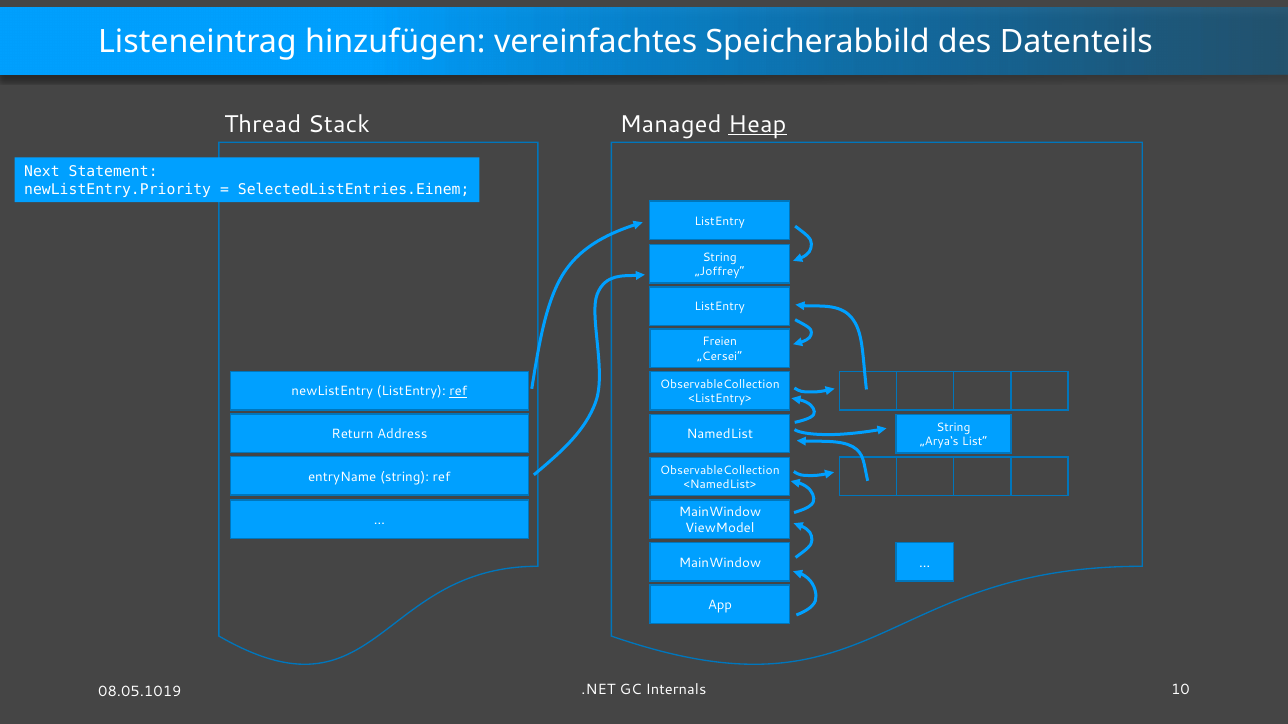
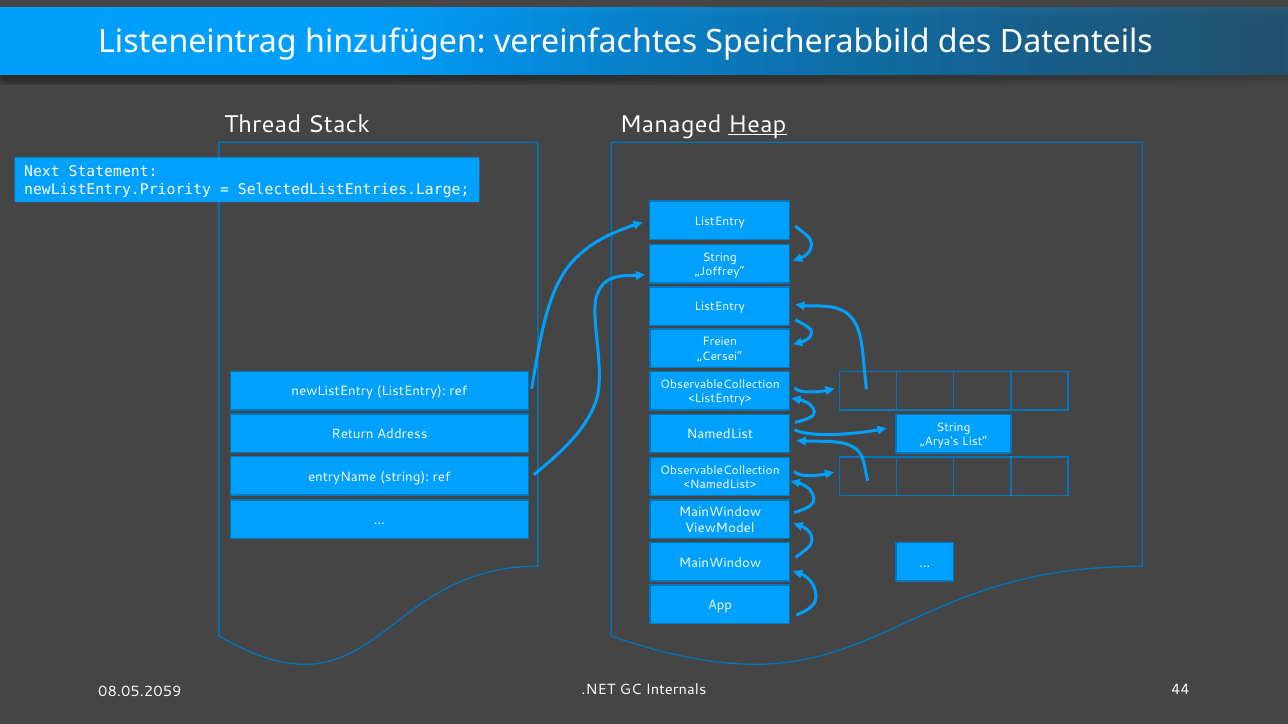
SelectedListEntries.Einem: SelectedListEntries.Einem -> SelectedListEntries.Large (354, 190)
ref underline: present -> none (458, 392)
10: 10 -> 44 (1180, 690)
08.05.1019: 08.05.1019 -> 08.05.2059 (140, 692)
